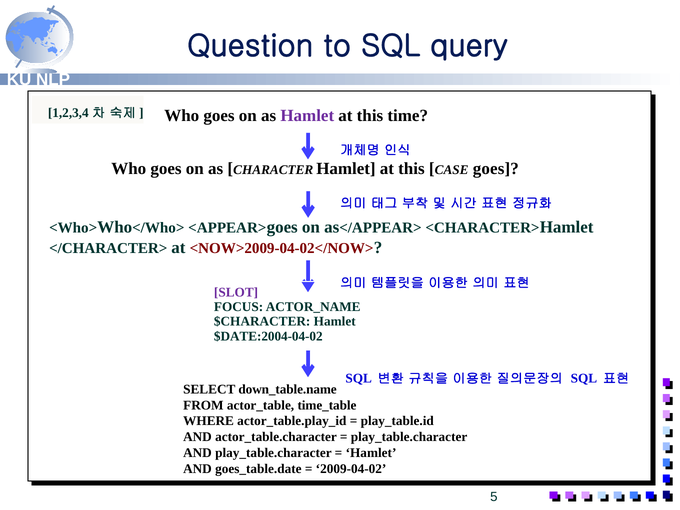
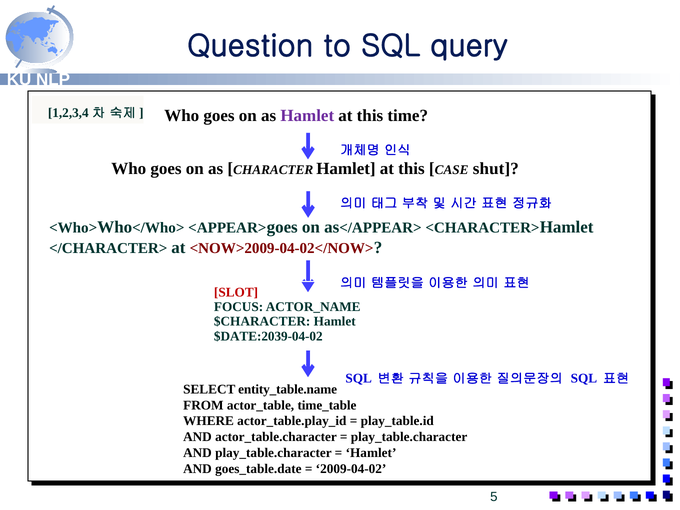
CASE goes: goes -> shut (496, 169)
SLOT colour: purple -> red (236, 292)
$DATE:2004-04-02: $DATE:2004-04-02 -> $DATE:2039-04-02 (268, 336)
down_table.name: down_table.name -> entity_table.name (288, 389)
